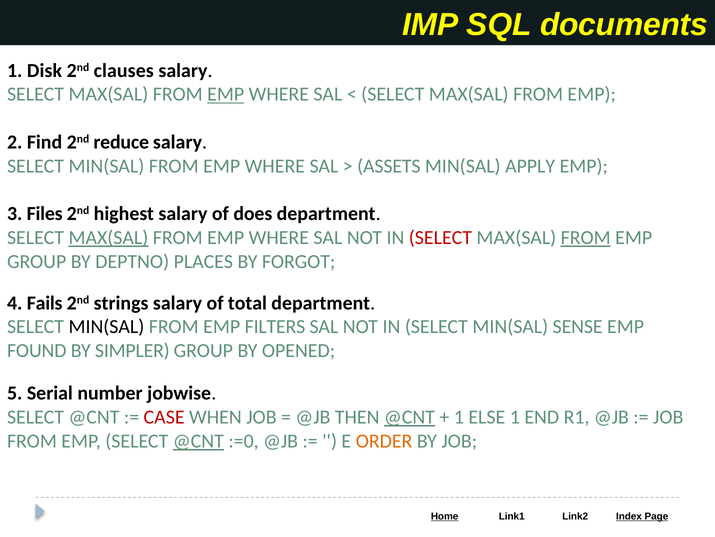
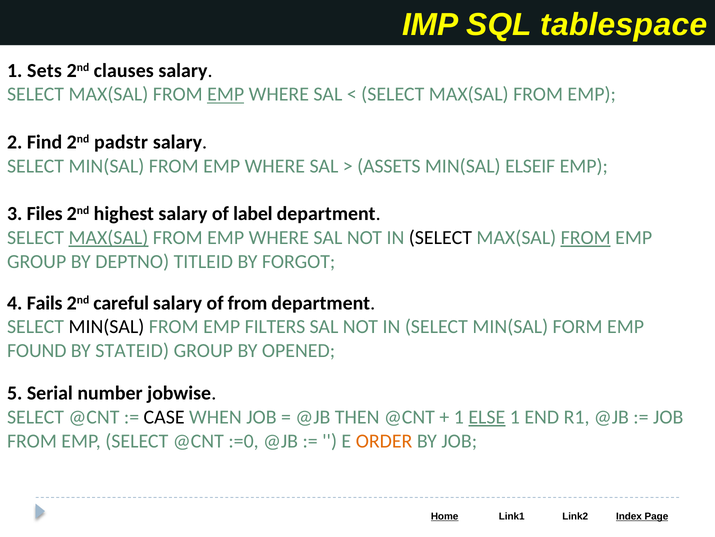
documents: documents -> tablespace (624, 25)
Disk: Disk -> Sets (44, 70)
reduce: reduce -> padstr (121, 142)
APPLY: APPLY -> ELSEIF (530, 166)
does: does -> label (253, 213)
SELECT colour: red -> black (440, 237)
PLACES: PLACES -> TITLEID (203, 261)
strings: strings -> careful (121, 303)
of total: total -> from (248, 303)
SENSE: SENSE -> FORM (578, 326)
SIMPLER: SIMPLER -> STATEID (132, 350)
CASE colour: red -> black (164, 417)
@CNT underline: present -> none (409, 417)
ELSE underline: none -> present (487, 417)
@CNT underline: present -> none (198, 440)
